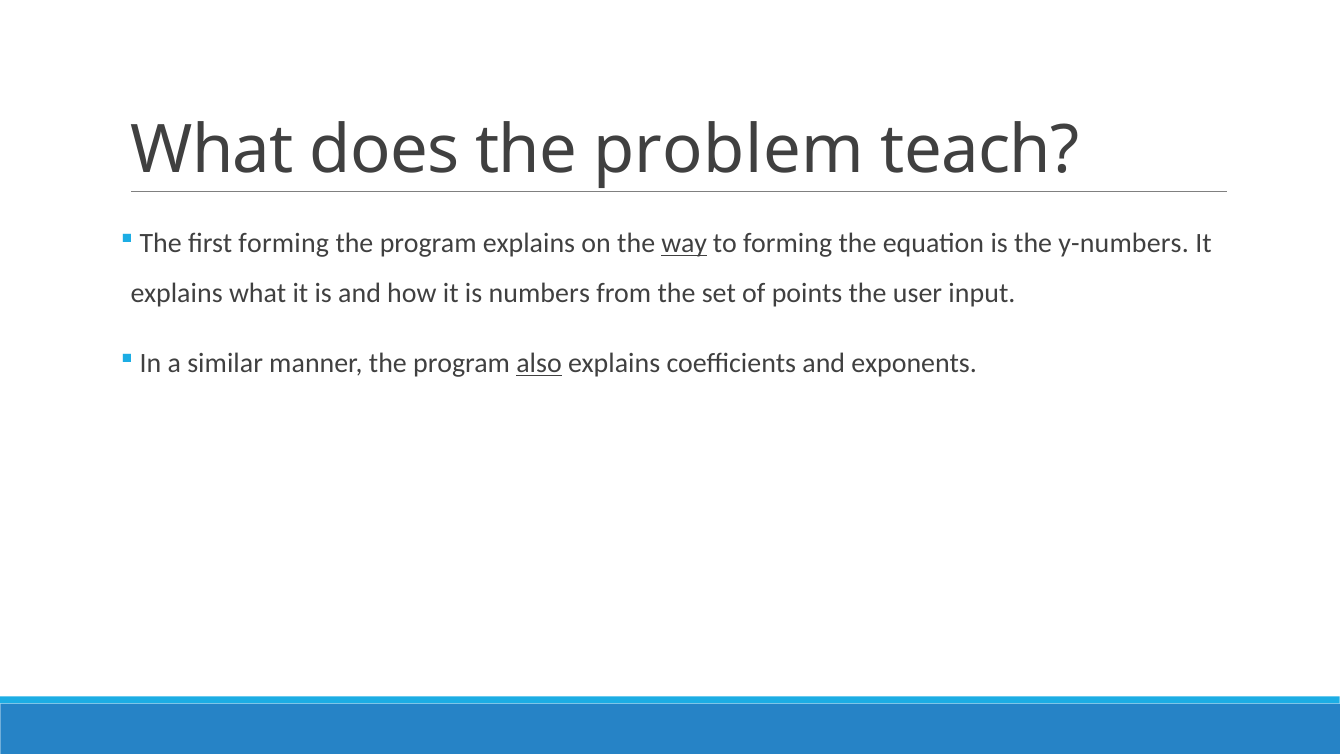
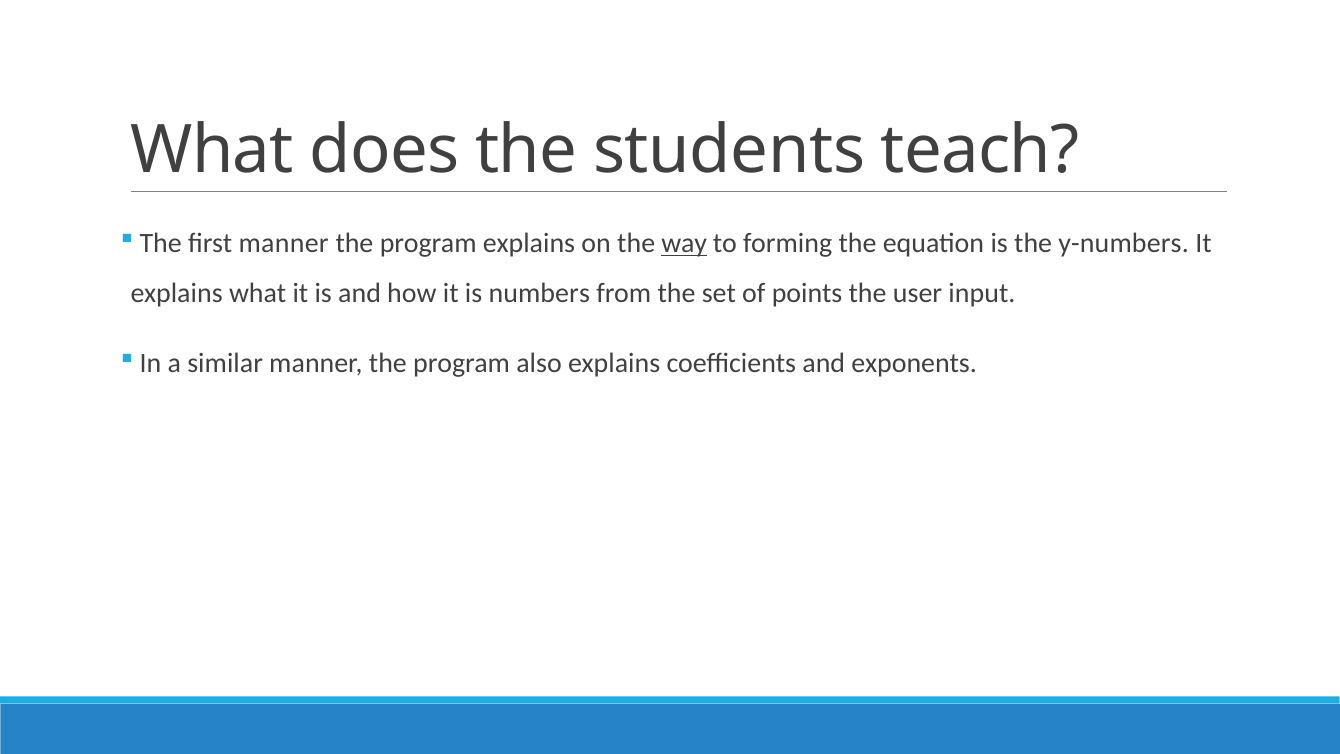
problem: problem -> students (729, 150)
first forming: forming -> manner (284, 243)
also underline: present -> none (539, 363)
